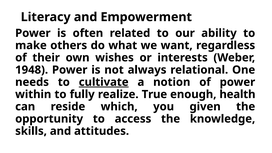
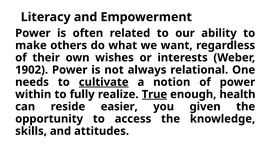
1948: 1948 -> 1902 (32, 70)
True underline: none -> present (154, 94)
which: which -> easier (119, 107)
